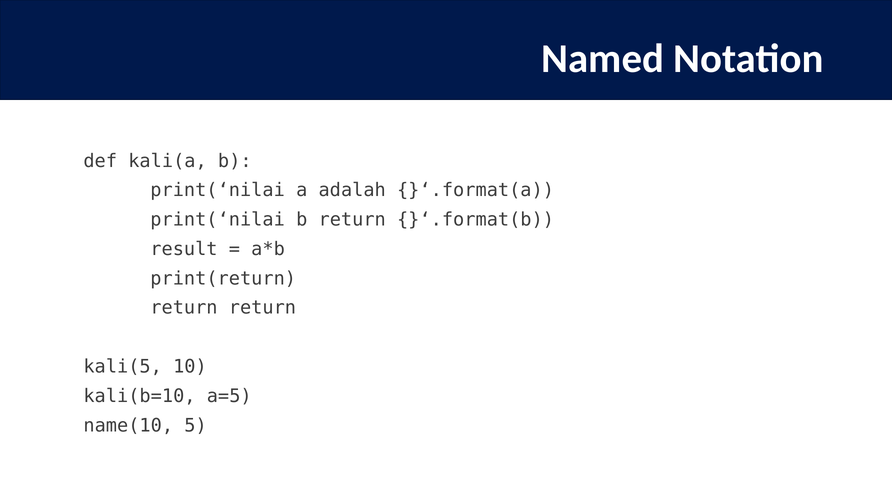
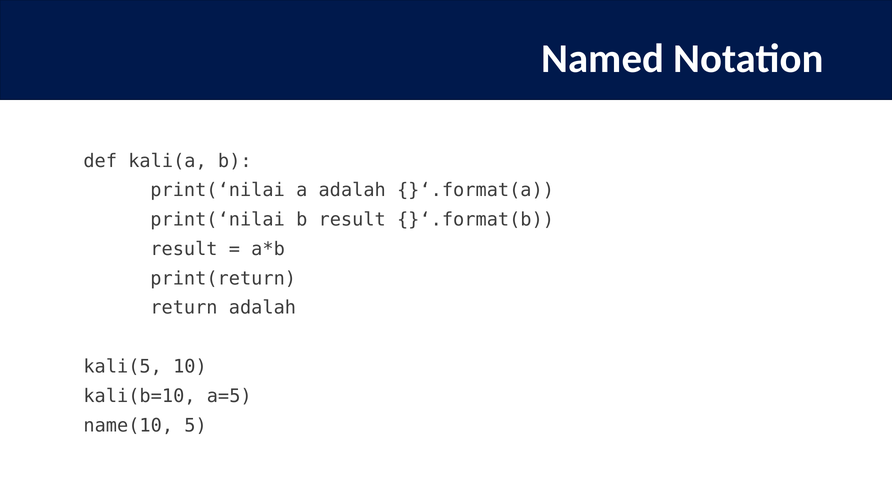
b return: return -> result (352, 220)
return return: return -> adalah (262, 308)
